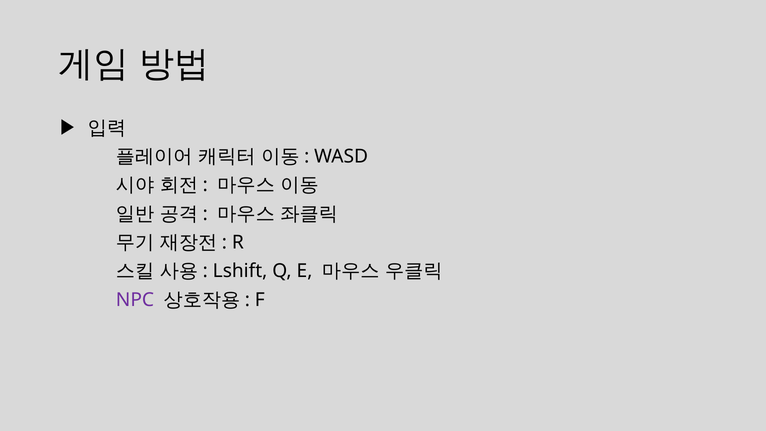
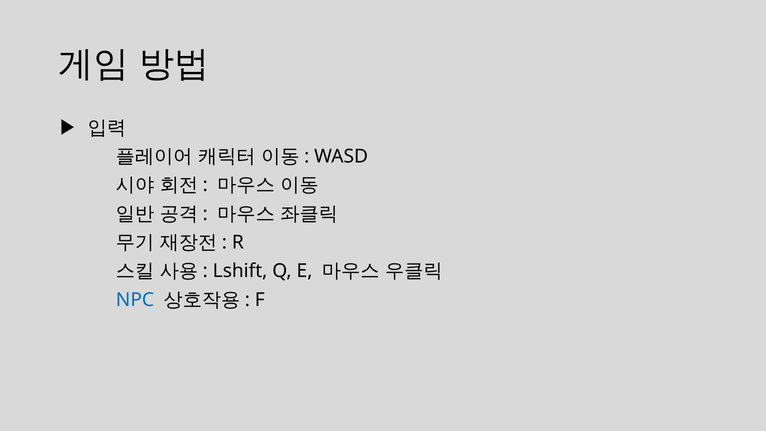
NPC colour: purple -> blue (135, 300)
